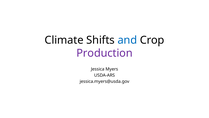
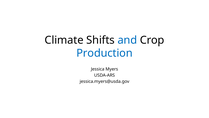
Production colour: purple -> blue (105, 53)
